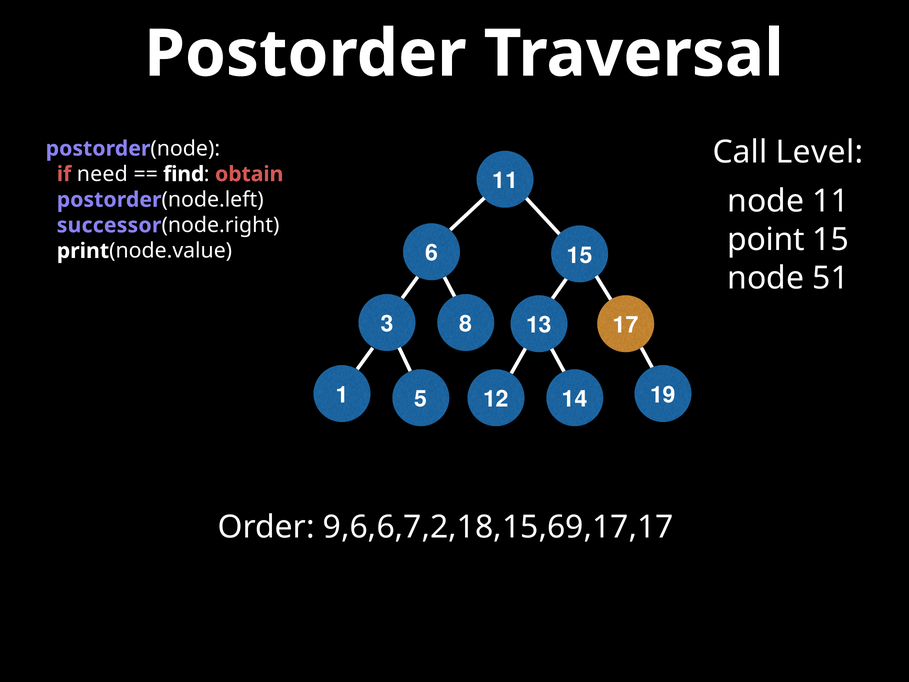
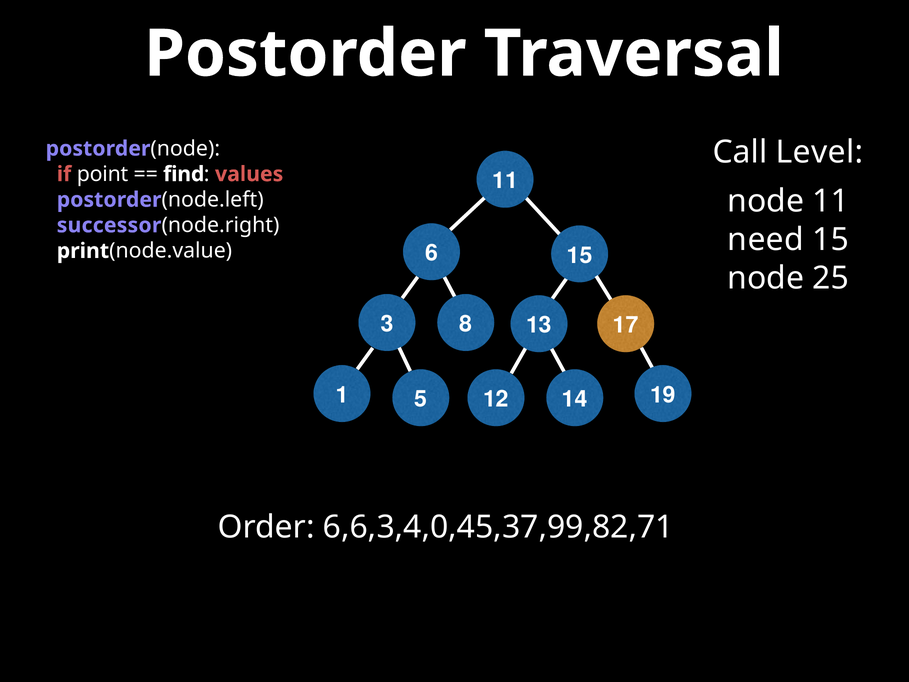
need: need -> point (103, 174)
obtain: obtain -> values (249, 174)
point: point -> need (766, 240)
51: 51 -> 25 (831, 278)
9,6,6,7,2,18,15,69,17,17: 9,6,6,7,2,18,15,69,17,17 -> 6,6,3,4,0,45,37,99,82,71 (498, 527)
